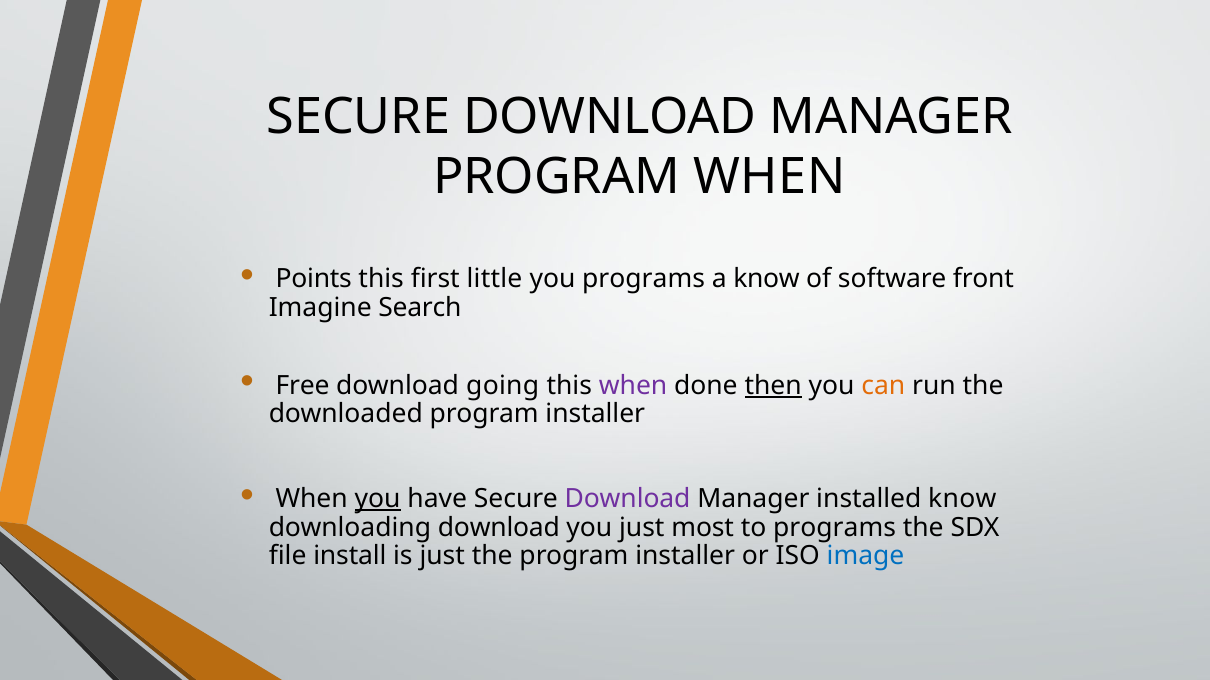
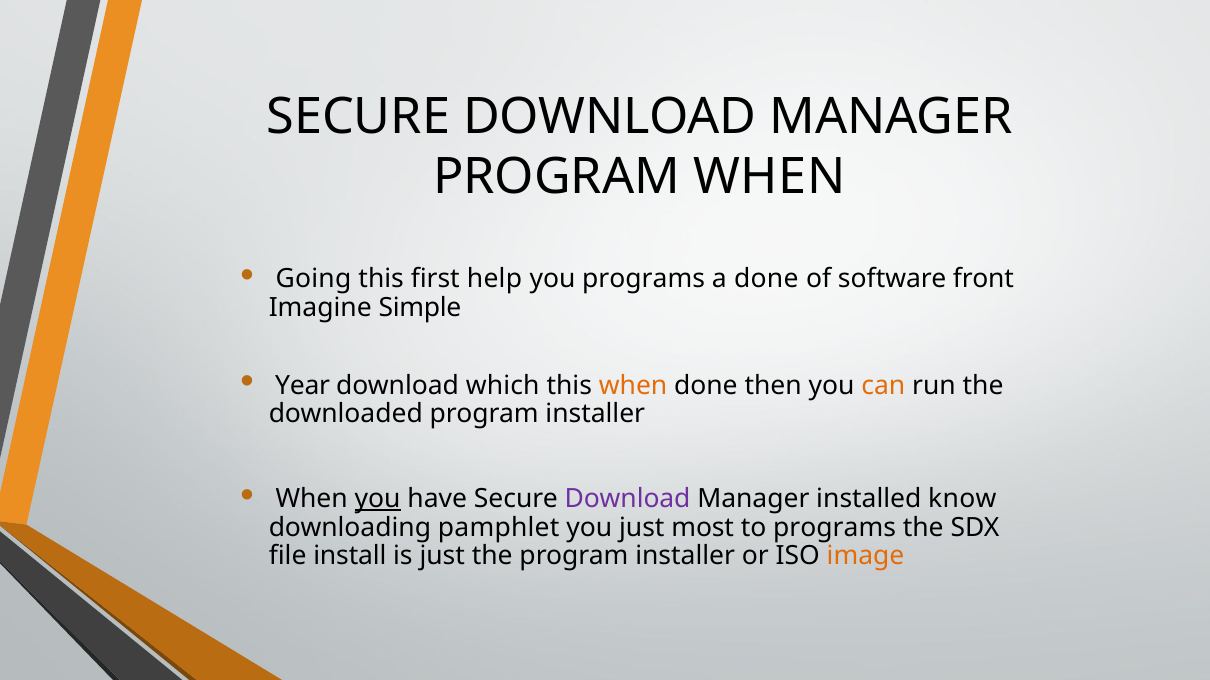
Points: Points -> Going (314, 280)
little: little -> help (494, 280)
a know: know -> done (766, 280)
Search: Search -> Simple (420, 308)
Free: Free -> Year (303, 386)
going: going -> which (503, 386)
when colour: purple -> orange (633, 386)
then underline: present -> none (773, 386)
downloading download: download -> pamphlet (499, 528)
image colour: blue -> orange (866, 556)
